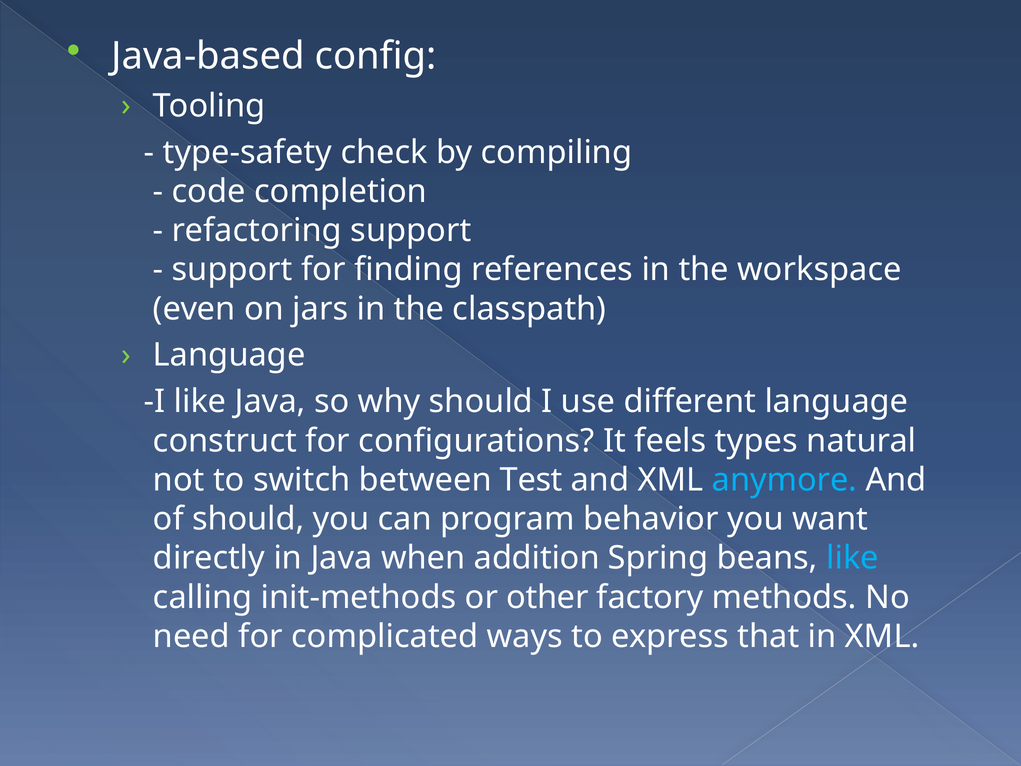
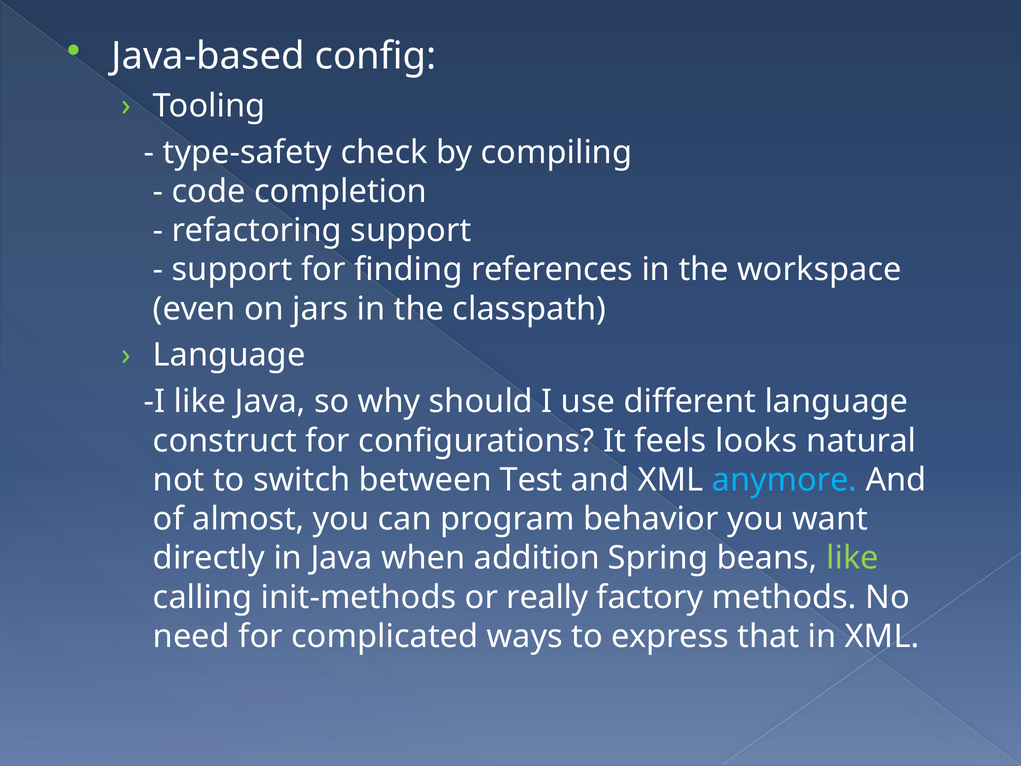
types: types -> looks (756, 441)
of should: should -> almost (248, 519)
like colour: light blue -> light green (853, 558)
other: other -> really (547, 597)
